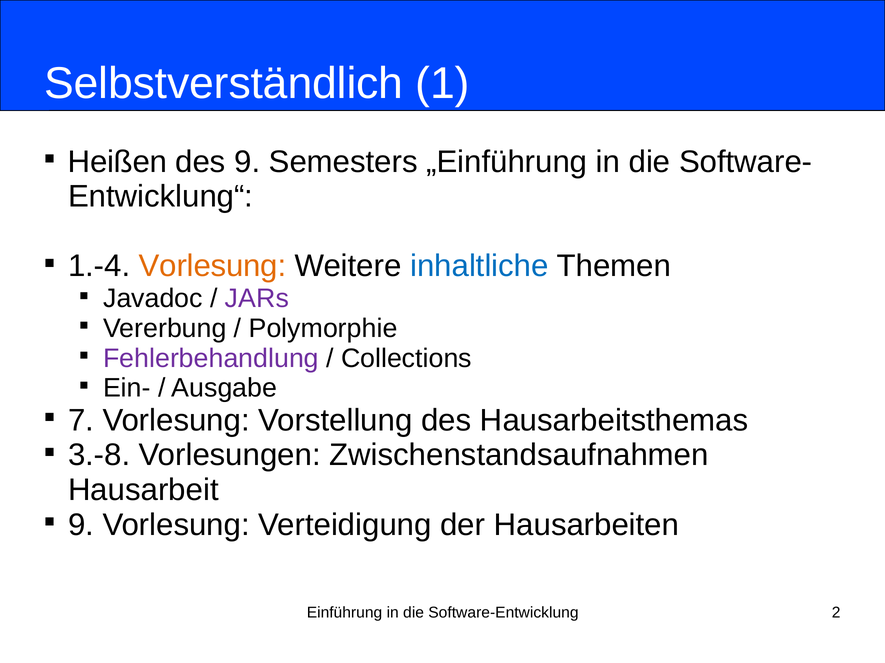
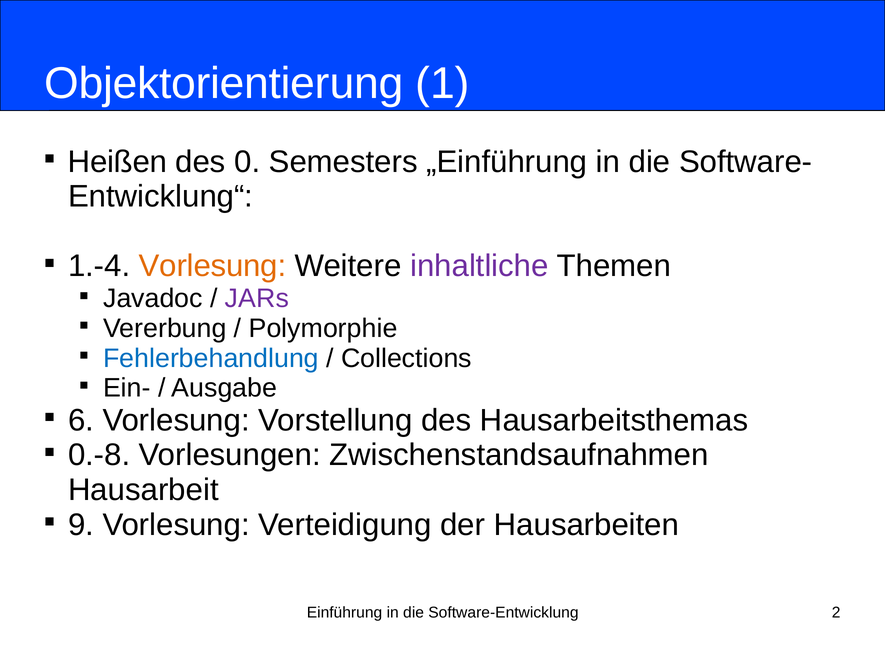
Selbstverständlich: Selbstverständlich -> Objektorientierung (224, 84)
des 9: 9 -> 0 (247, 162)
inhaltliche colour: blue -> purple (479, 266)
Fehlerbehandlung colour: purple -> blue (211, 359)
7: 7 -> 6 (81, 421)
3.-8: 3.-8 -> 0.-8 (99, 456)
